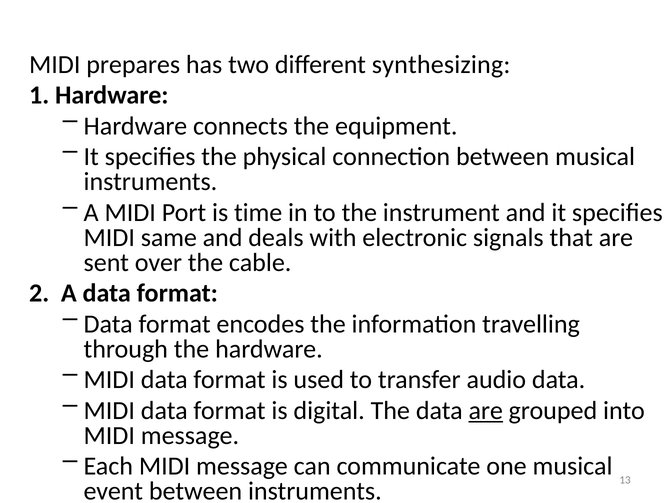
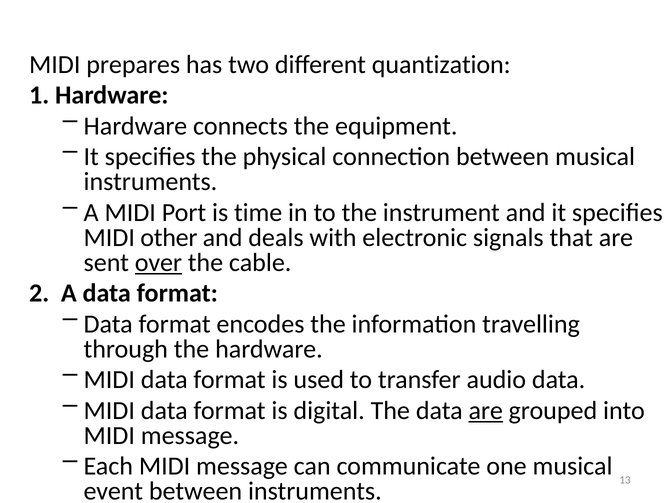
synthesizing: synthesizing -> quantization (441, 65)
same: same -> other (169, 238)
over underline: none -> present (158, 263)
